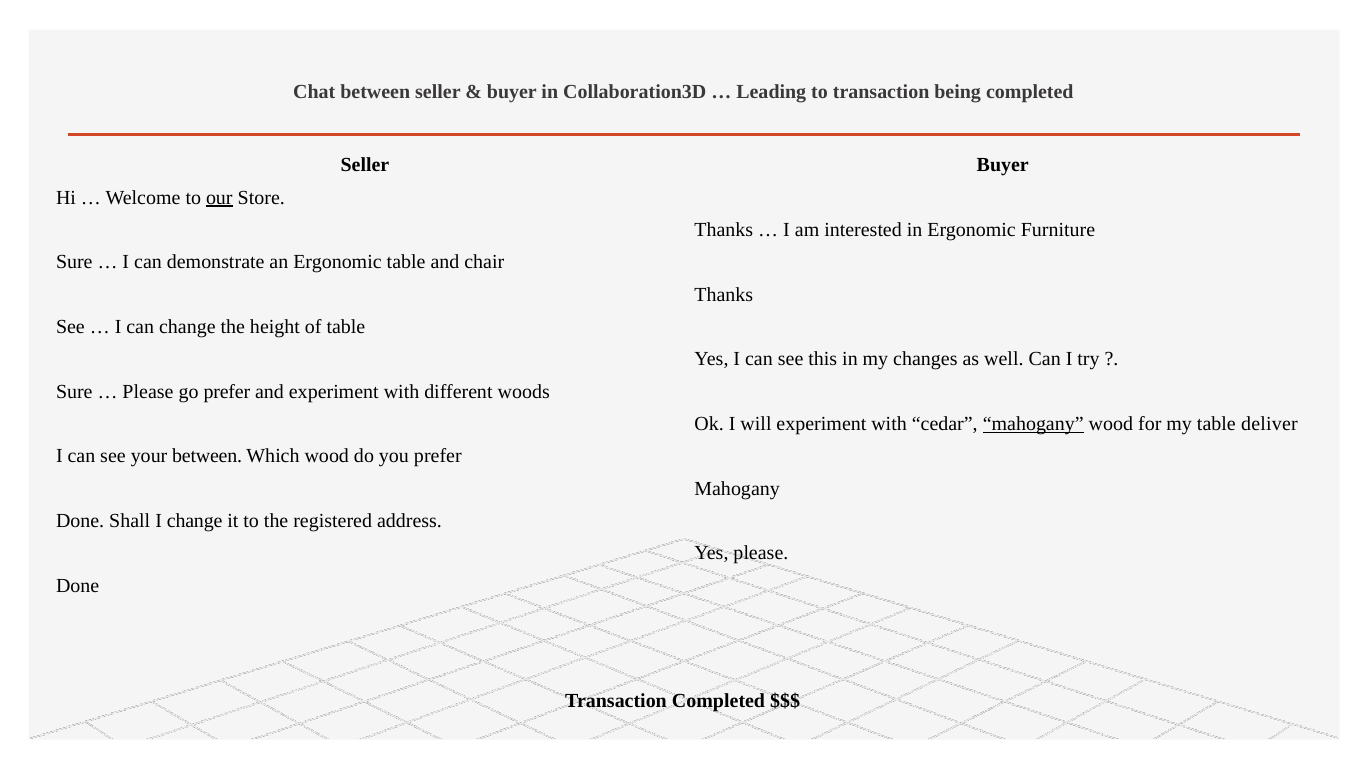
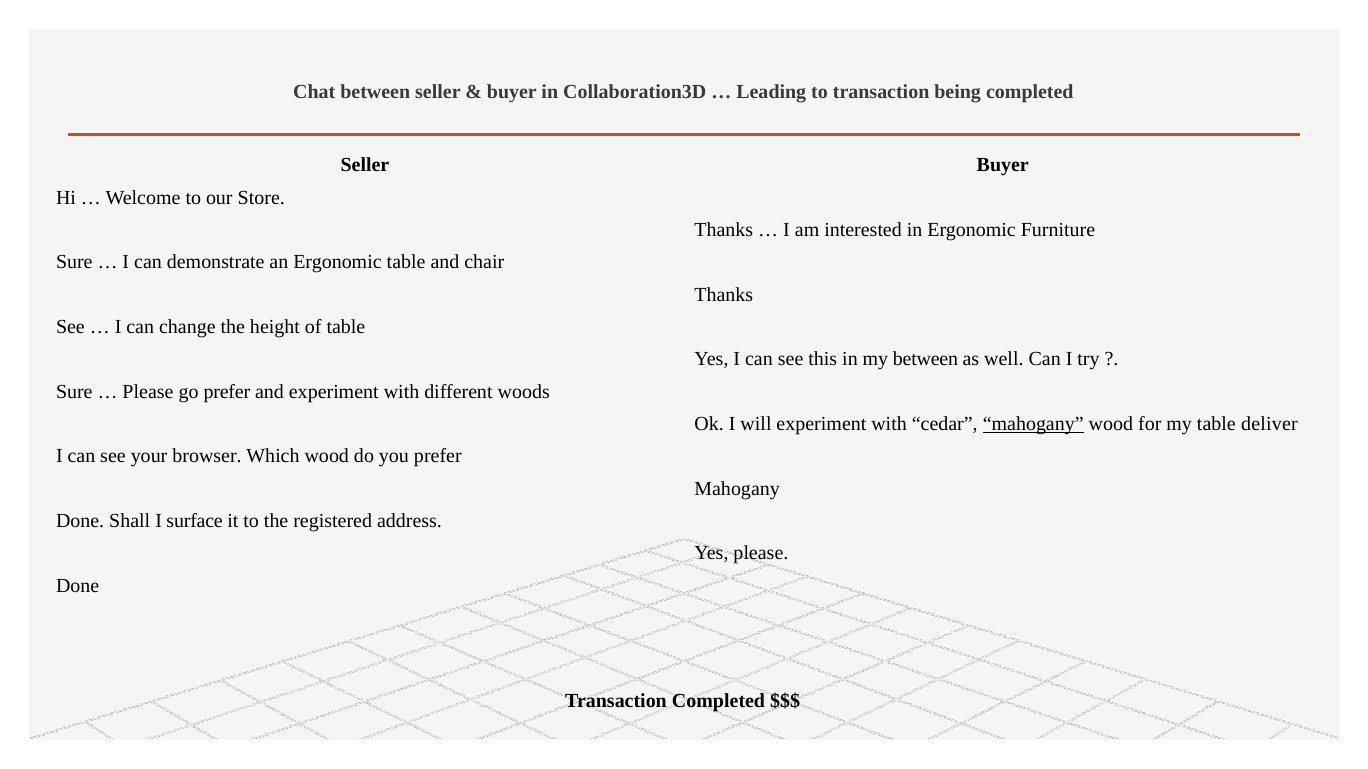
our underline: present -> none (219, 198)
my changes: changes -> between (926, 359)
your between: between -> browser (207, 456)
I change: change -> surface (195, 521)
